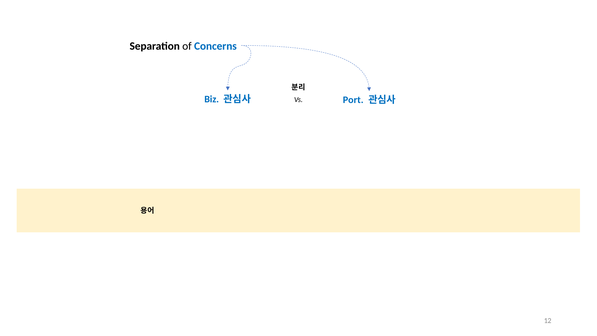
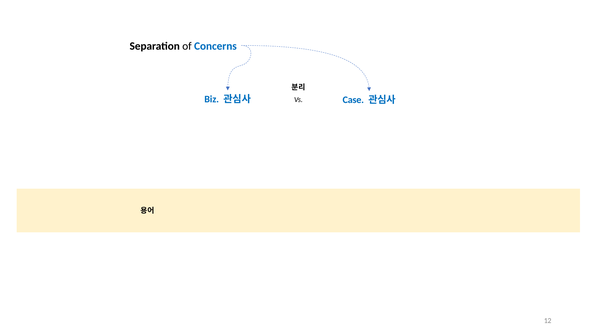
Port: Port -> Case (353, 100)
